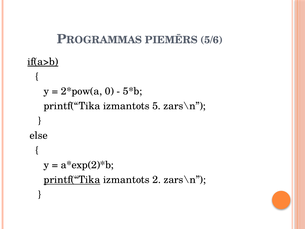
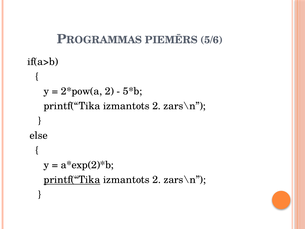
if(a>b underline: present -> none (43, 62)
0: 0 -> 2 (109, 91)
5: 5 -> 2 (157, 106)
